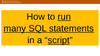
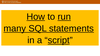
How underline: none -> present (36, 17)
